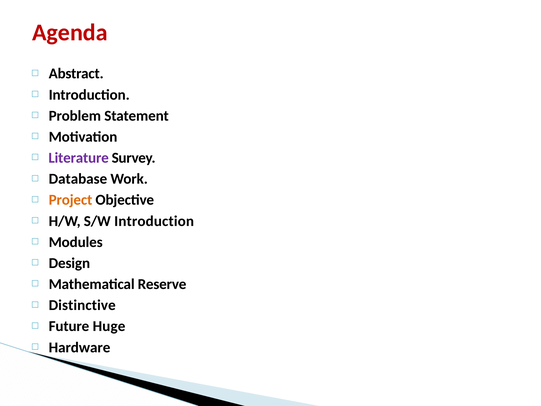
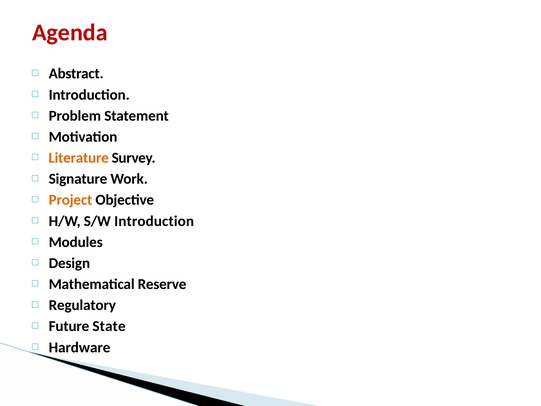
Literature colour: purple -> orange (79, 158)
Database: Database -> Signature (78, 179)
Distinctive: Distinctive -> Regulatory (82, 305)
Huge: Huge -> State (109, 326)
